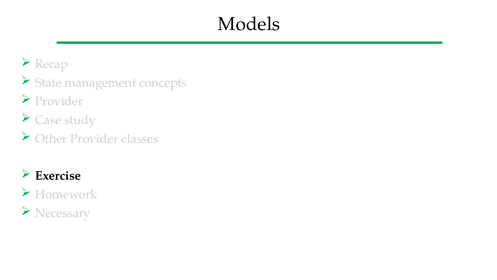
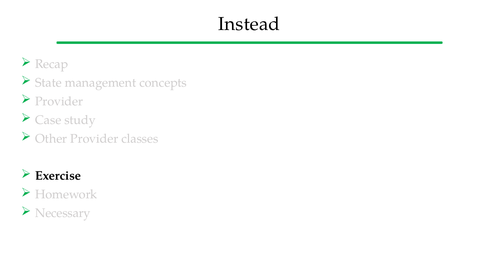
Models: Models -> Instead (249, 24)
